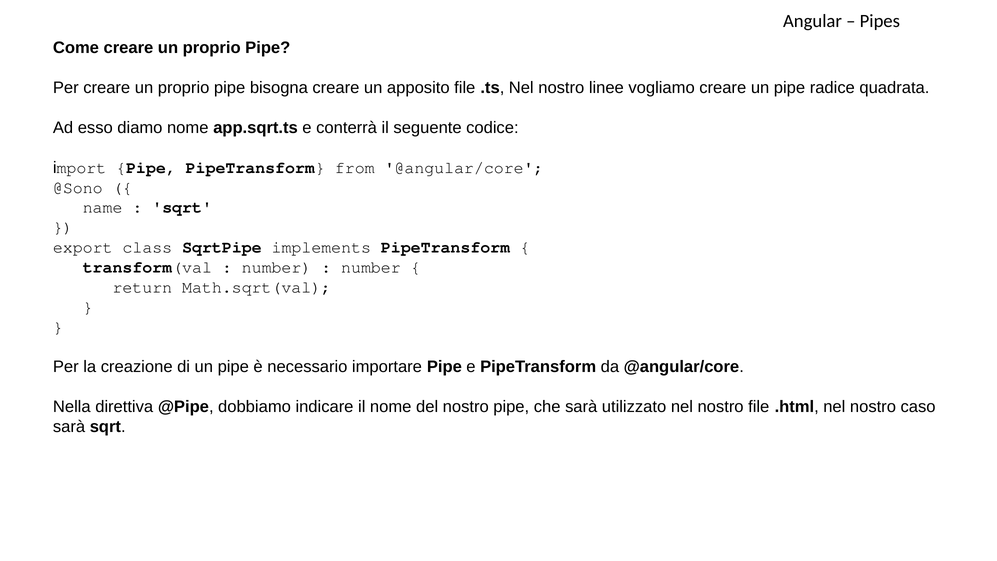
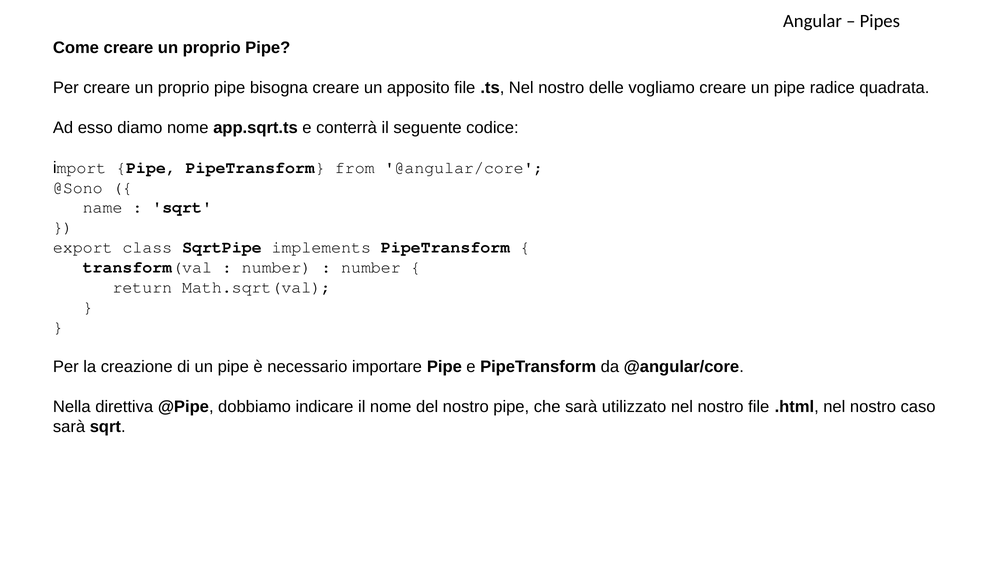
linee: linee -> delle (606, 88)
